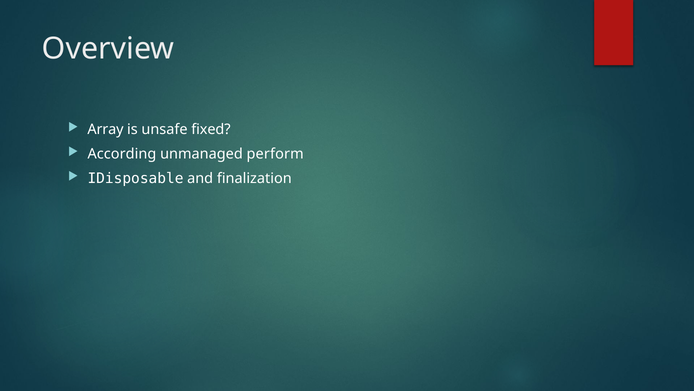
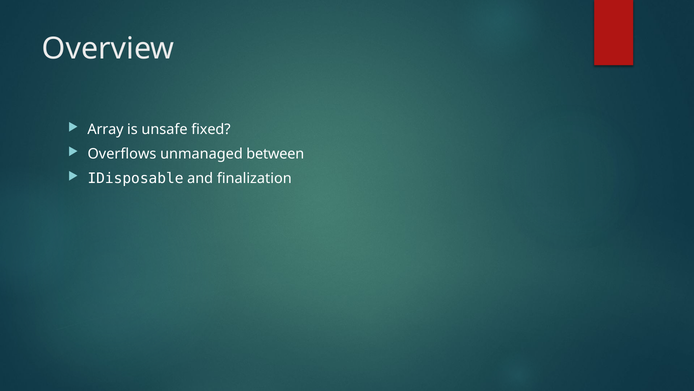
According: According -> Overflows (122, 154)
perform: perform -> between (275, 154)
